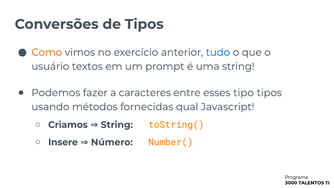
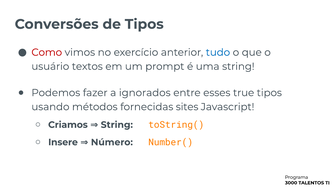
Como colour: orange -> red (47, 52)
caracteres: caracteres -> ignorados (145, 93)
tipo: tipo -> true (244, 93)
qual: qual -> sites (187, 107)
